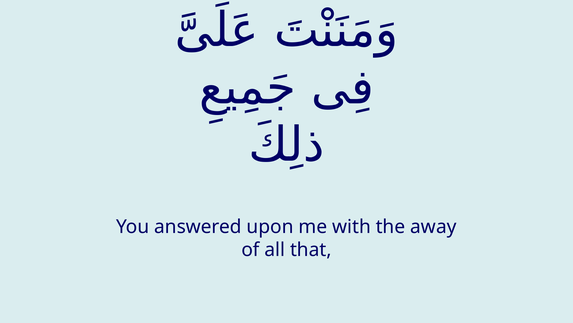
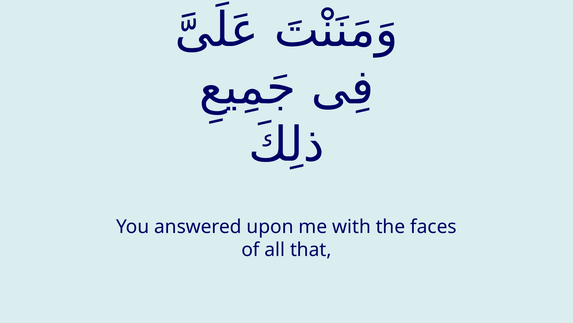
away: away -> faces (433, 226)
